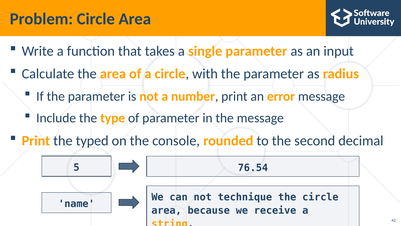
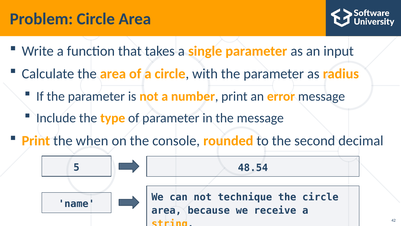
typed: typed -> when (92, 140)
76.54: 76.54 -> 48.54 (253, 167)
